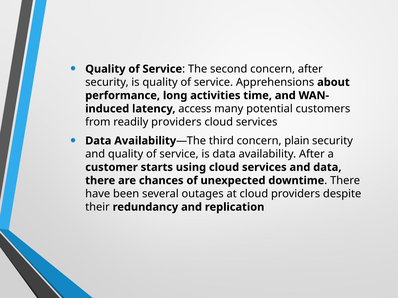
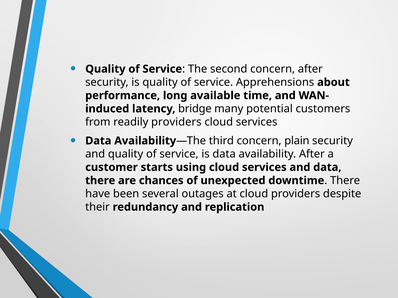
activities: activities -> available (215, 96)
access: access -> bridge (195, 109)
